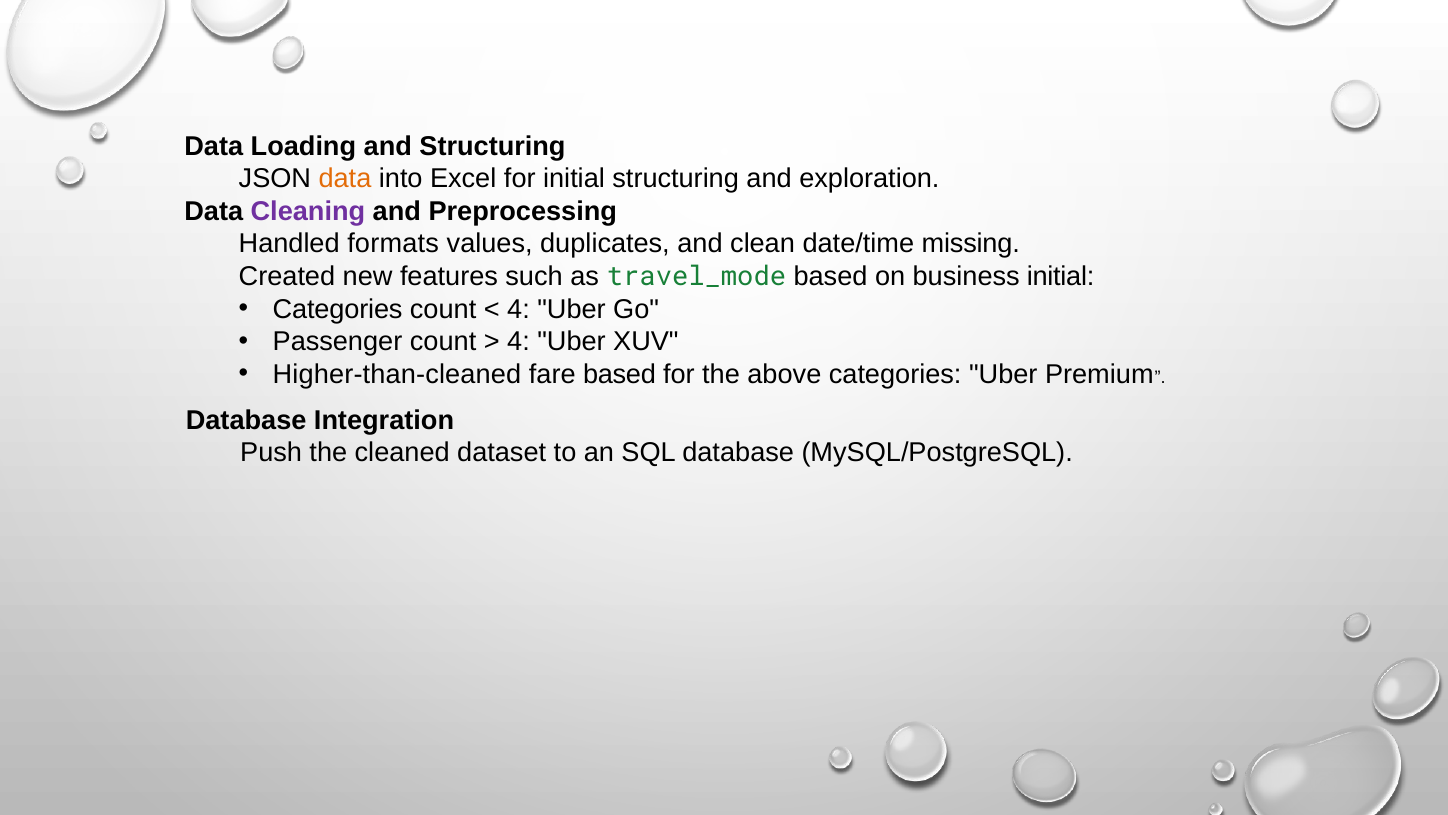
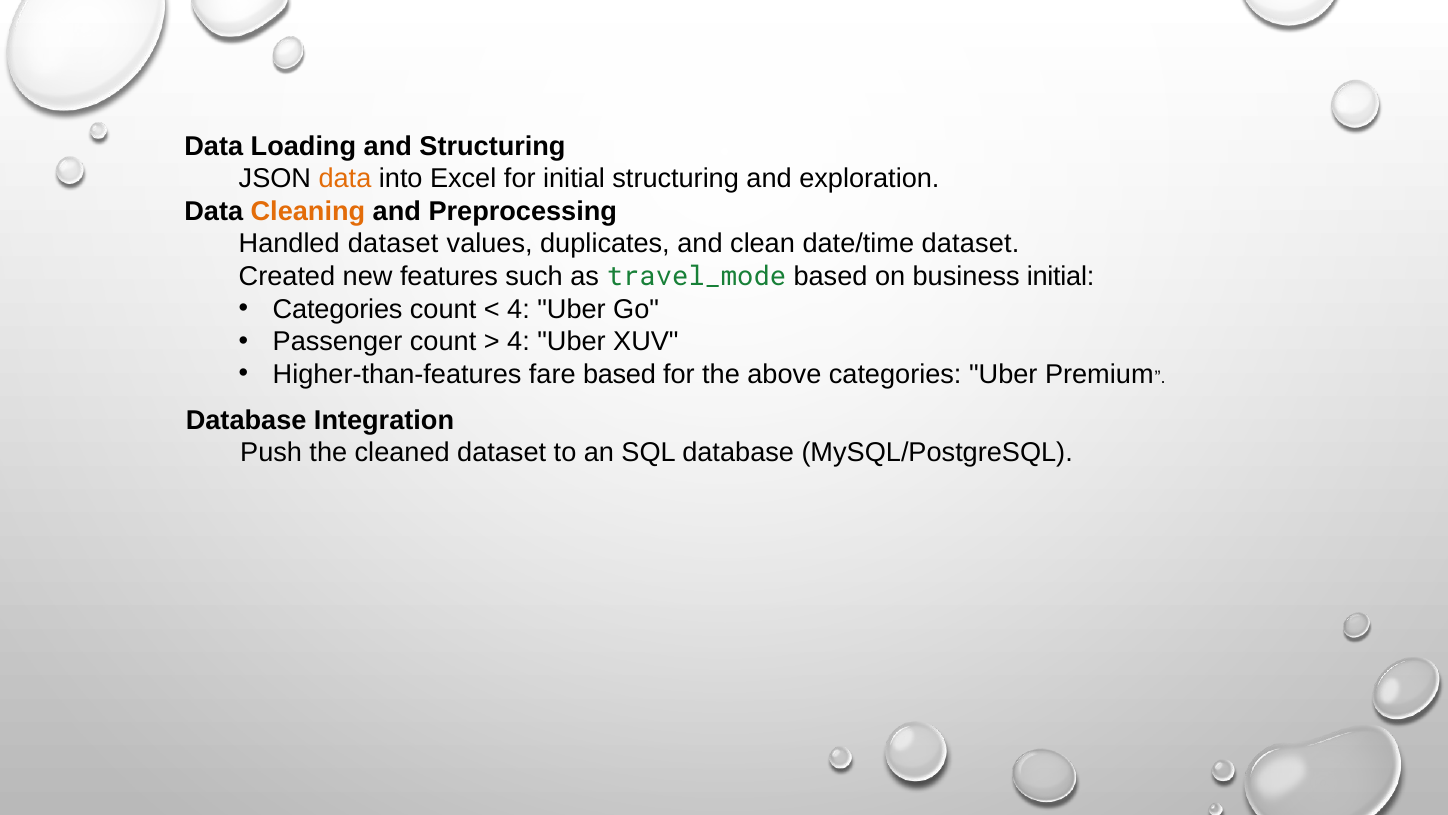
Cleaning colour: purple -> orange (308, 211)
Handled formats: formats -> dataset (393, 244)
date/time missing: missing -> dataset (971, 244)
Higher-than-cleaned: Higher-than-cleaned -> Higher-than-features (397, 374)
